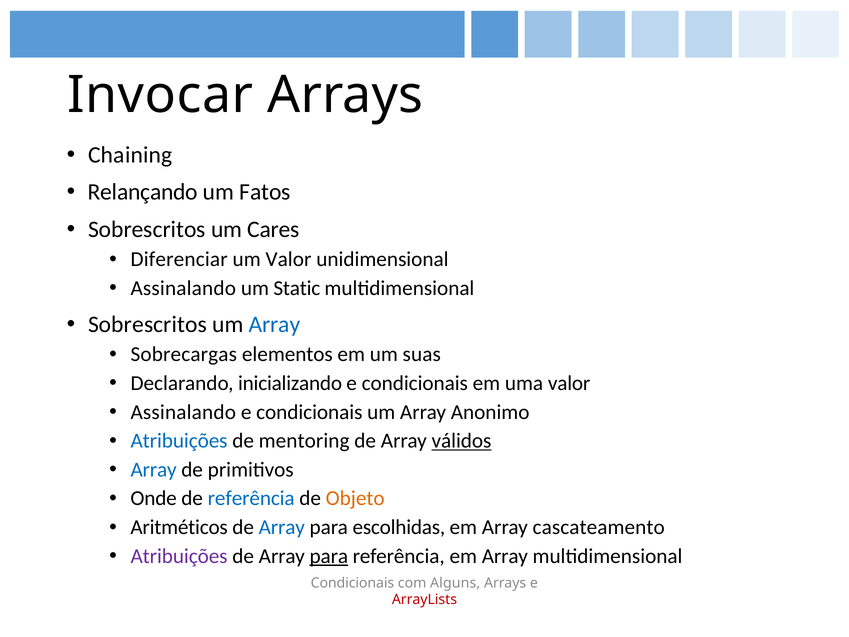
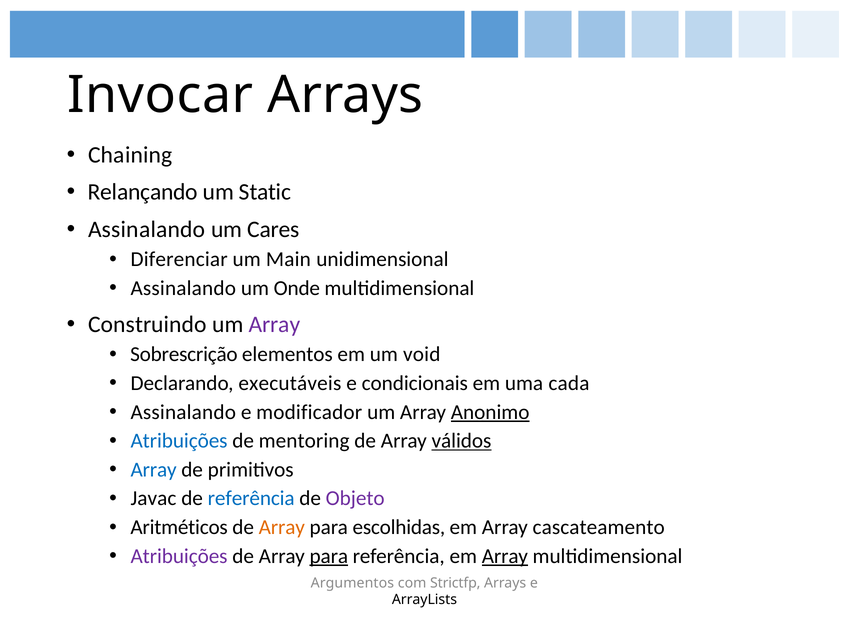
Fatos: Fatos -> Static (265, 192)
Sobrescritos: Sobrescritos -> Assinalando (147, 229)
um Valor: Valor -> Main (288, 259)
Static: Static -> Onde (297, 288)
Sobrescritos: Sobrescritos -> Construindo (147, 324)
Array colour: blue -> purple (275, 324)
Sobrecargas: Sobrecargas -> Sobrescrição (184, 354)
suas: suas -> void (422, 354)
inicializando: inicializando -> executáveis (290, 383)
uma valor: valor -> cada (569, 383)
condicionais: condicionais -> modificador (309, 412)
Anonimo underline: none -> present (490, 412)
Onde: Onde -> Javac (153, 498)
Objeto colour: orange -> purple (355, 498)
Array colour: blue -> orange (282, 527)
Array underline: none -> present (505, 556)
Condicionais: Condicionais -> Argumentos (352, 583)
Alguns: Alguns -> Strictfp (455, 583)
ArrayLists colour: red -> black (424, 600)
